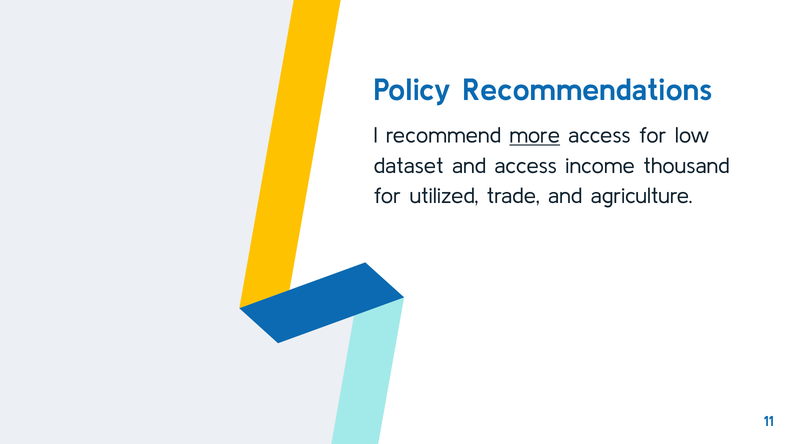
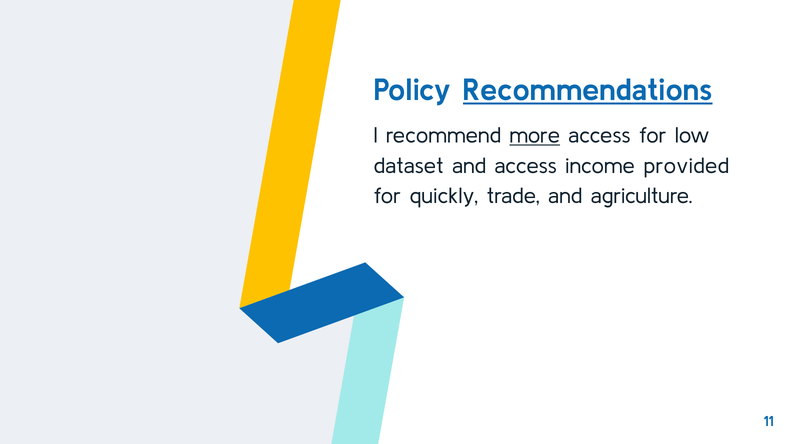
Recommendations underline: none -> present (588, 90)
thousand: thousand -> provided (686, 166)
utilized: utilized -> quickly (444, 196)
